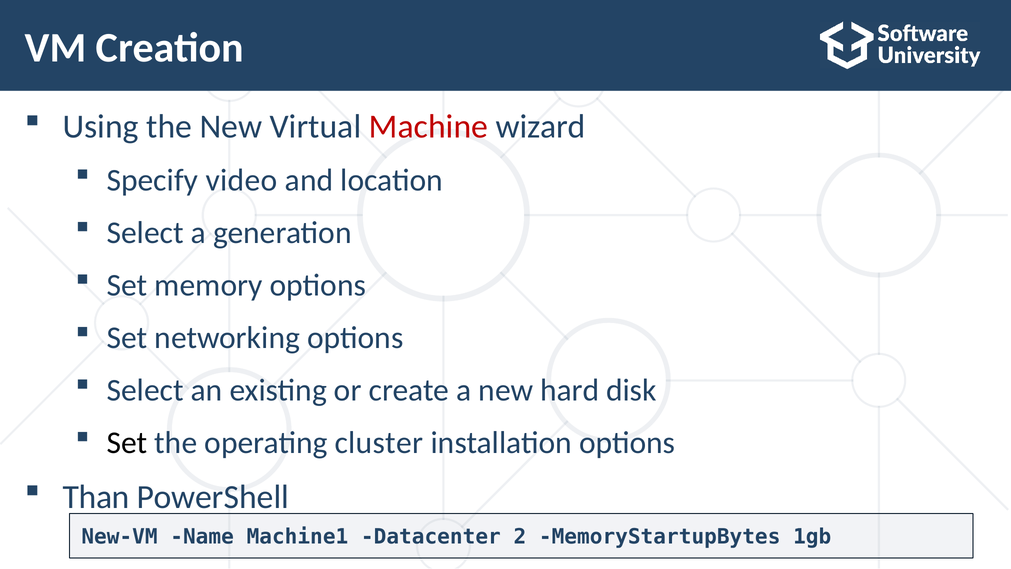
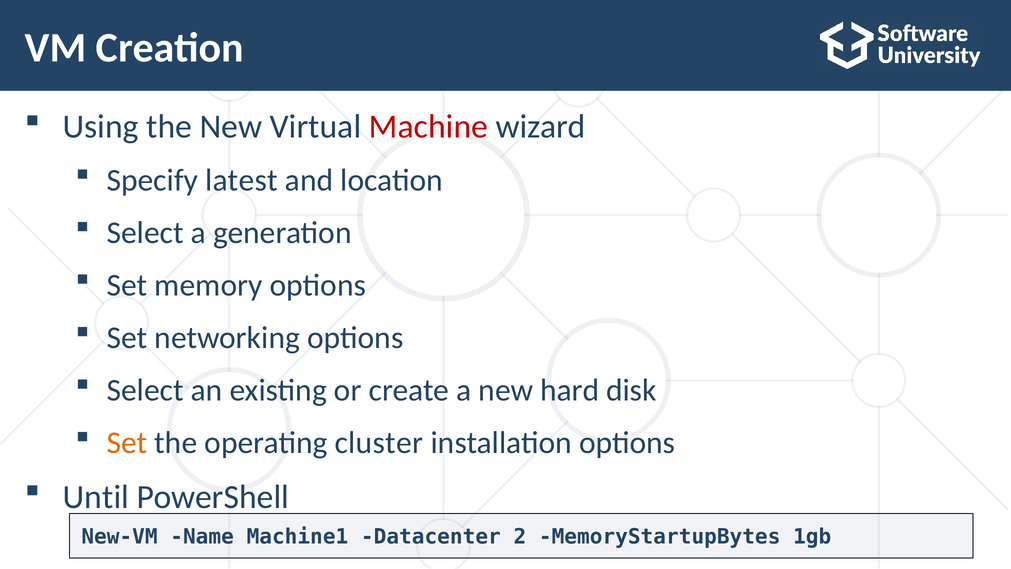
video: video -> latest (241, 180)
Set colour: black -> orange (127, 443)
Than: Than -> Until (96, 497)
